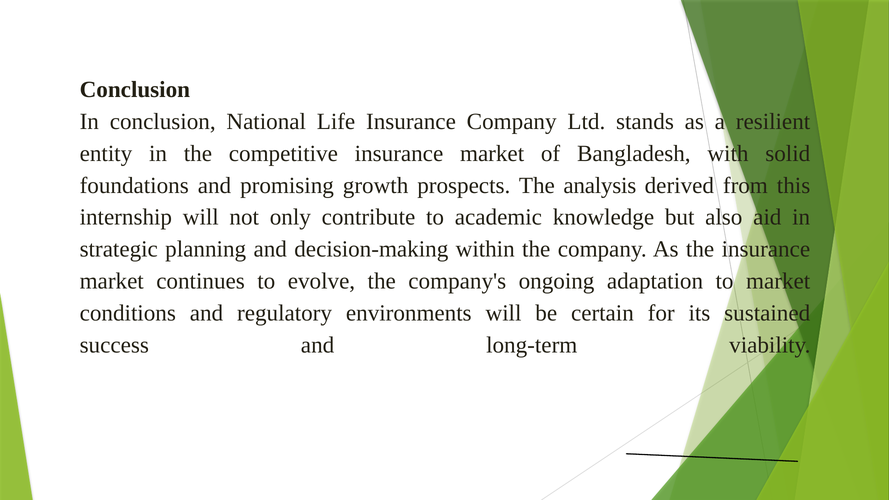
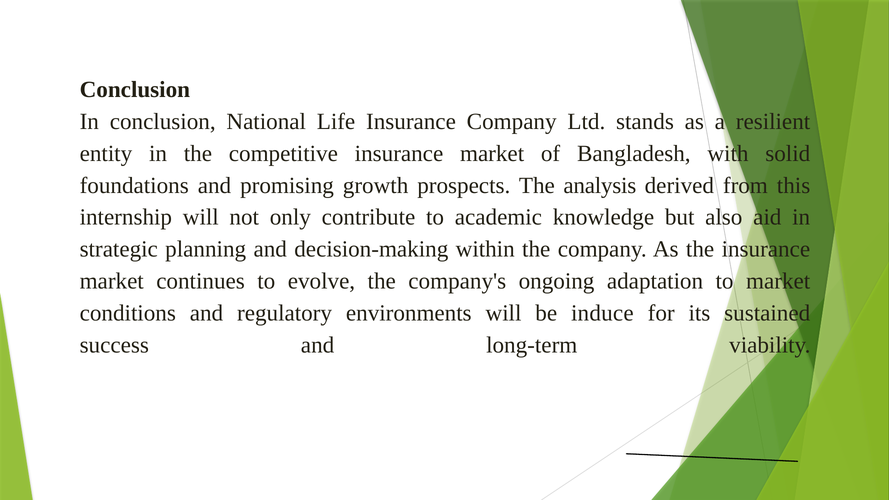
certain: certain -> induce (602, 313)
